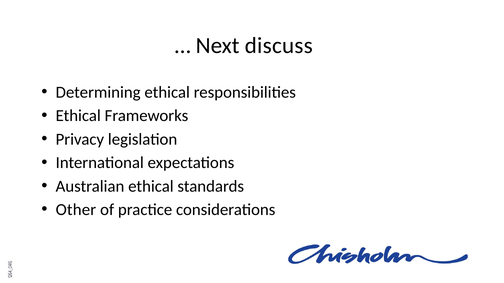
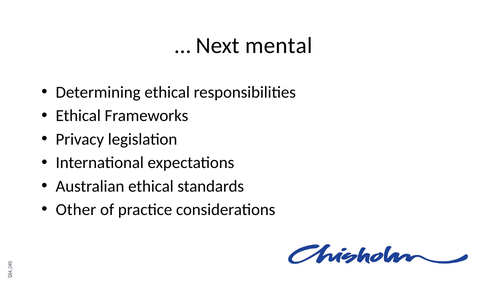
discuss: discuss -> mental (279, 46)
